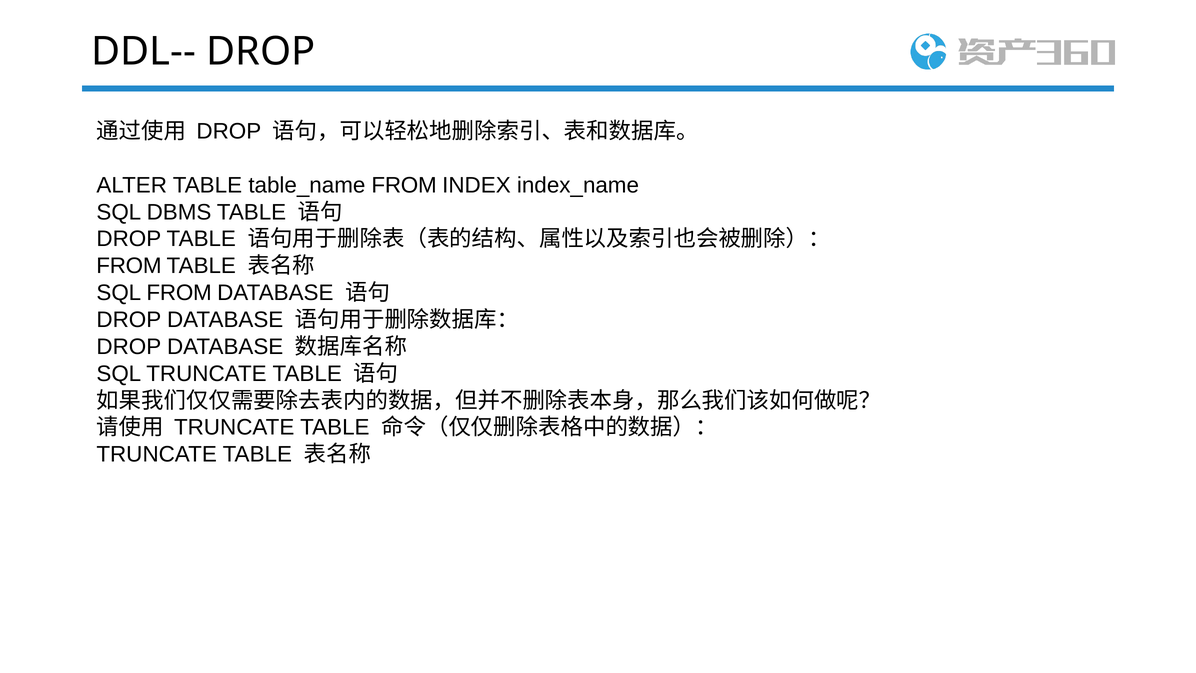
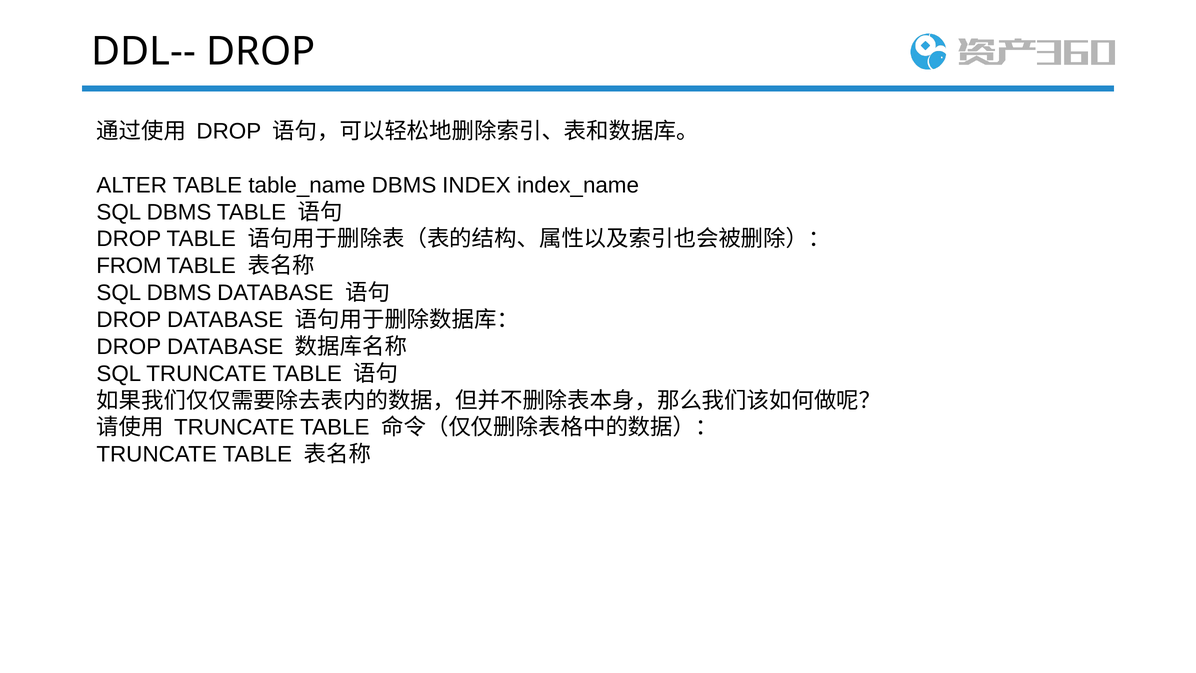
table_name FROM: FROM -> DBMS (404, 185)
FROM: FROM -> DBMS (179, 293)
